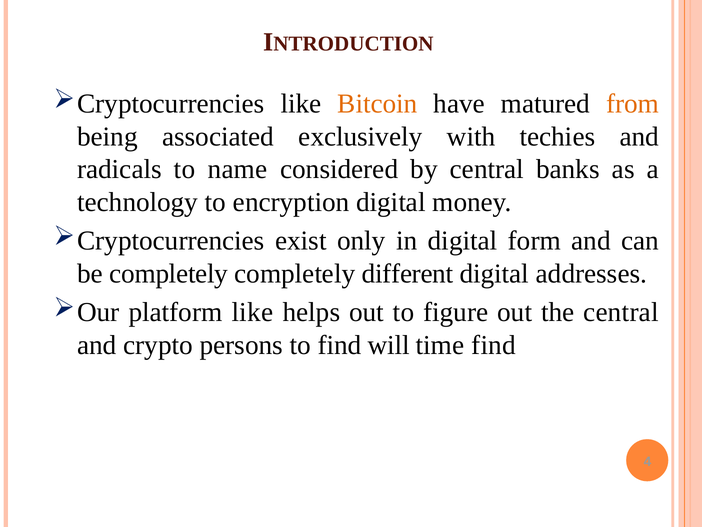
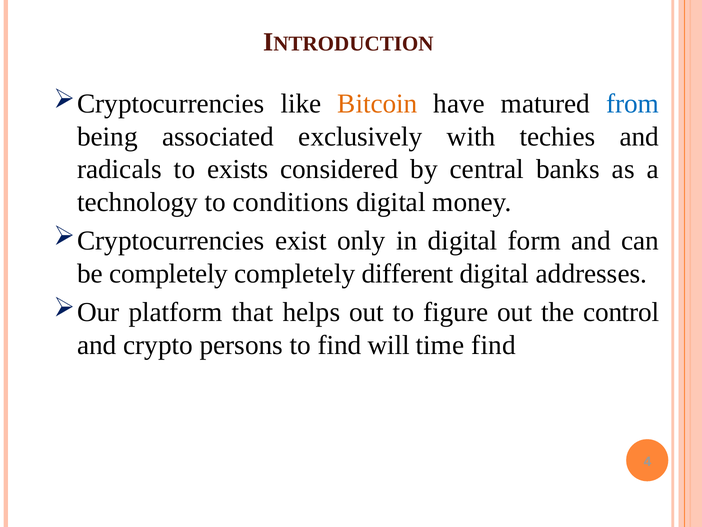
from colour: orange -> blue (633, 104)
name: name -> exists (238, 169)
encryption: encryption -> conditions (291, 202)
platform like: like -> that (252, 312)
the central: central -> control (621, 312)
